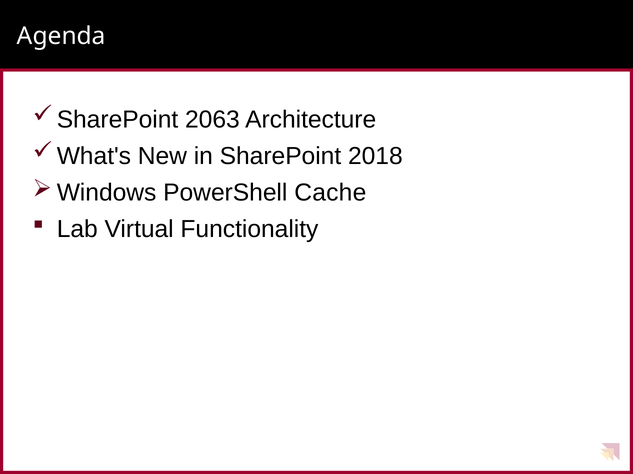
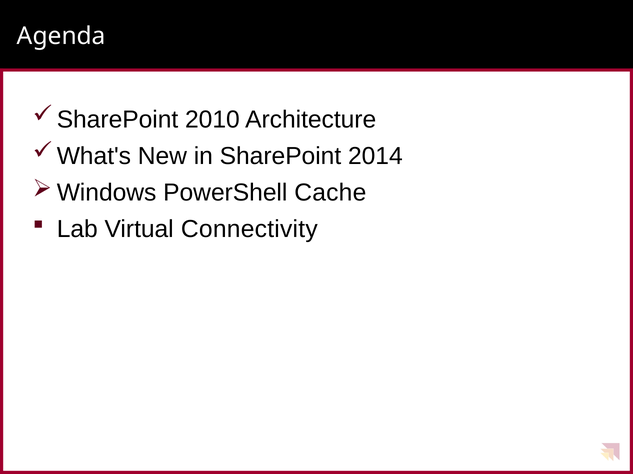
2063: 2063 -> 2010 (212, 120)
2018: 2018 -> 2014 (375, 156)
Functionality: Functionality -> Connectivity (249, 229)
